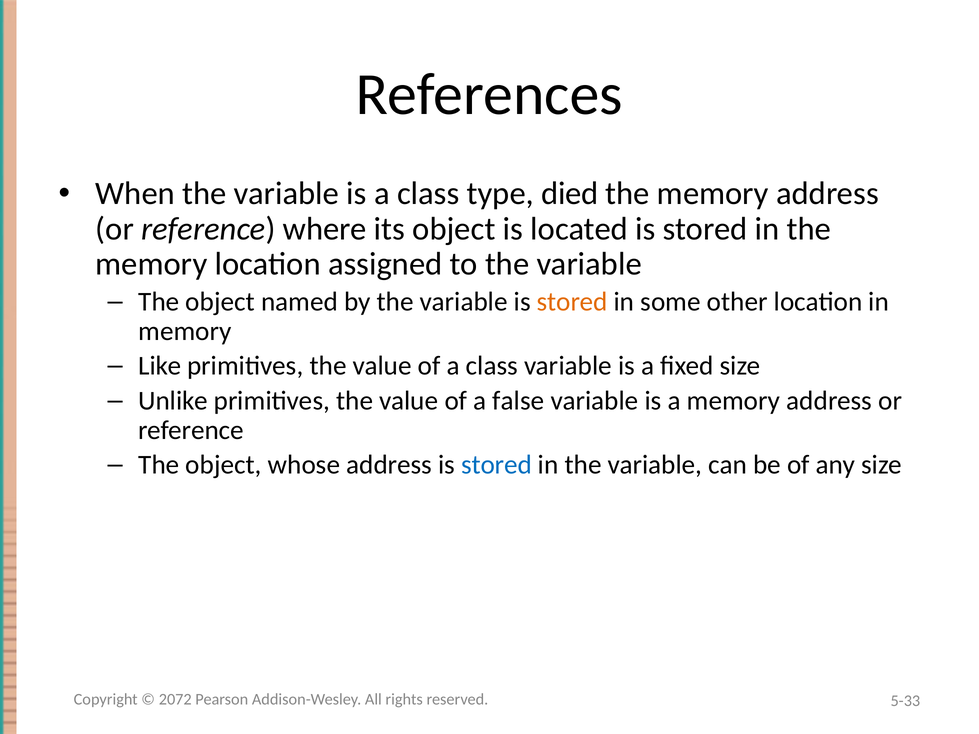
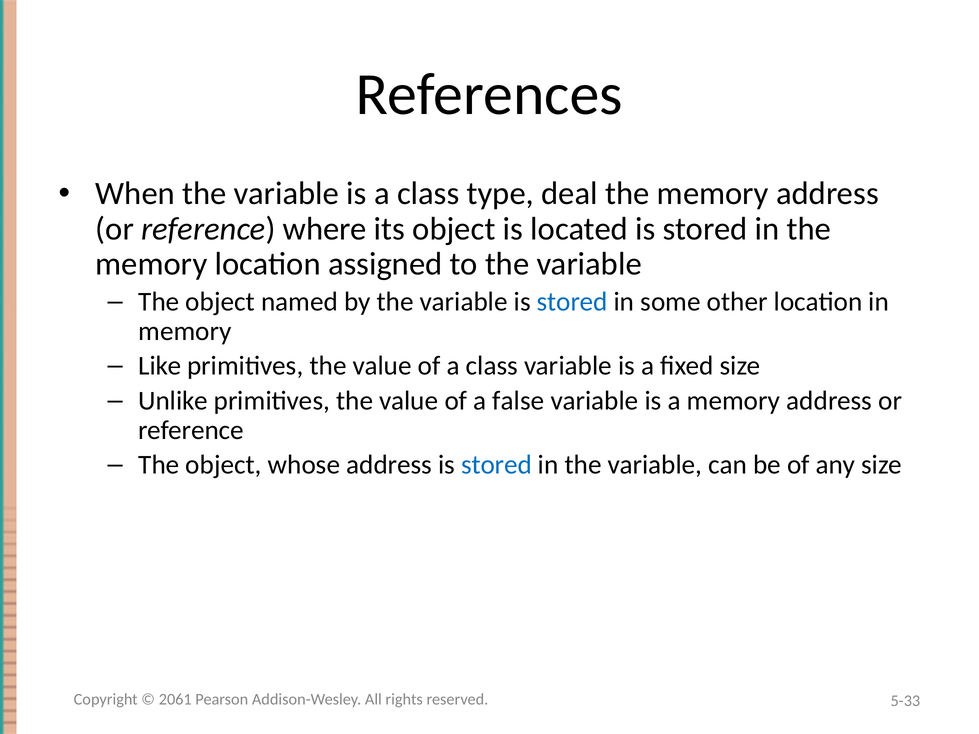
died: died -> deal (570, 194)
stored colour: orange -> blue (572, 302)
2072: 2072 -> 2061 (175, 699)
